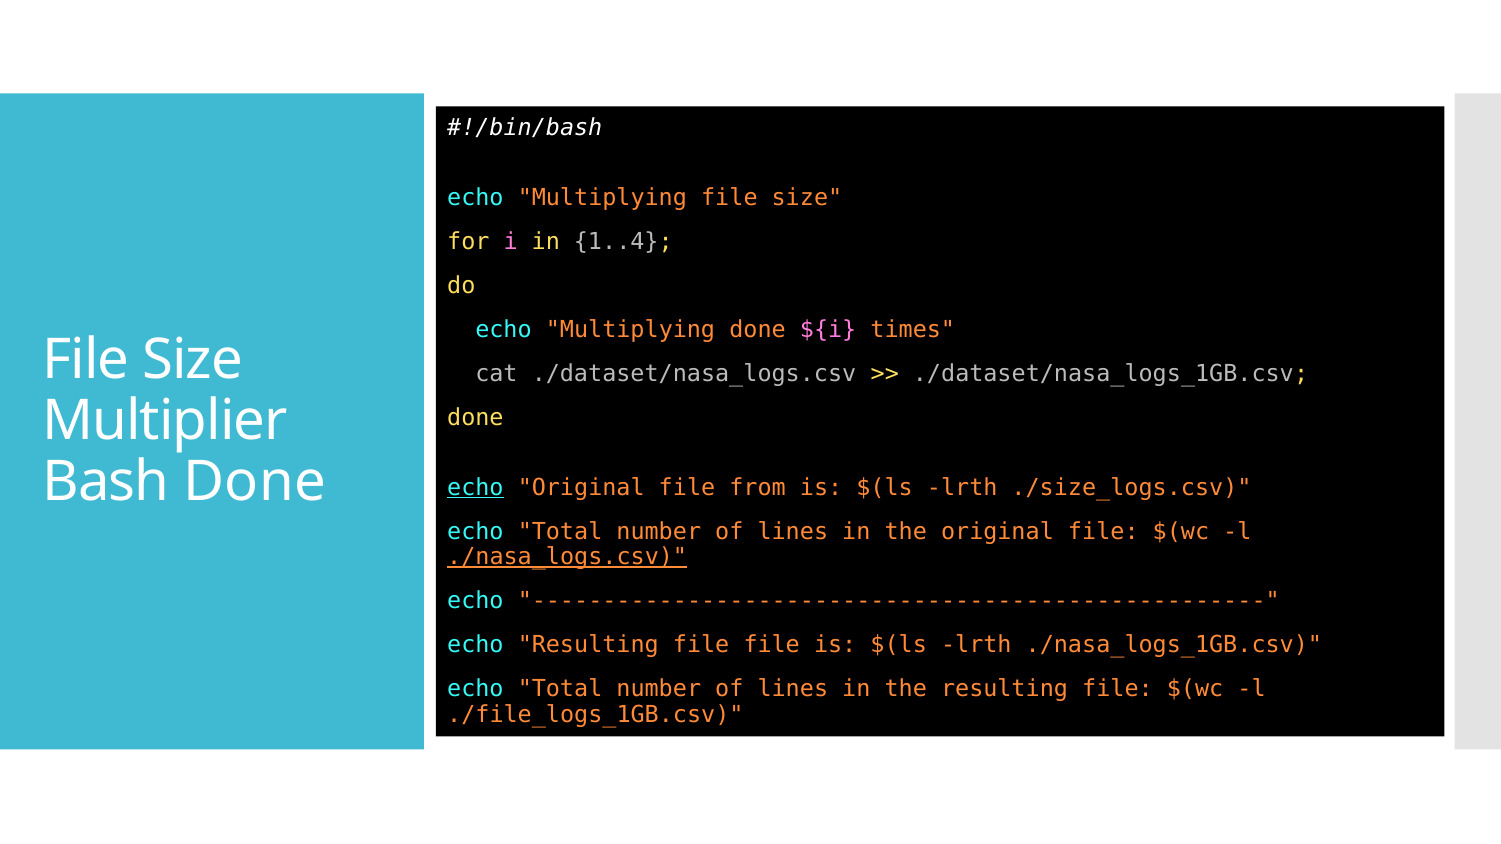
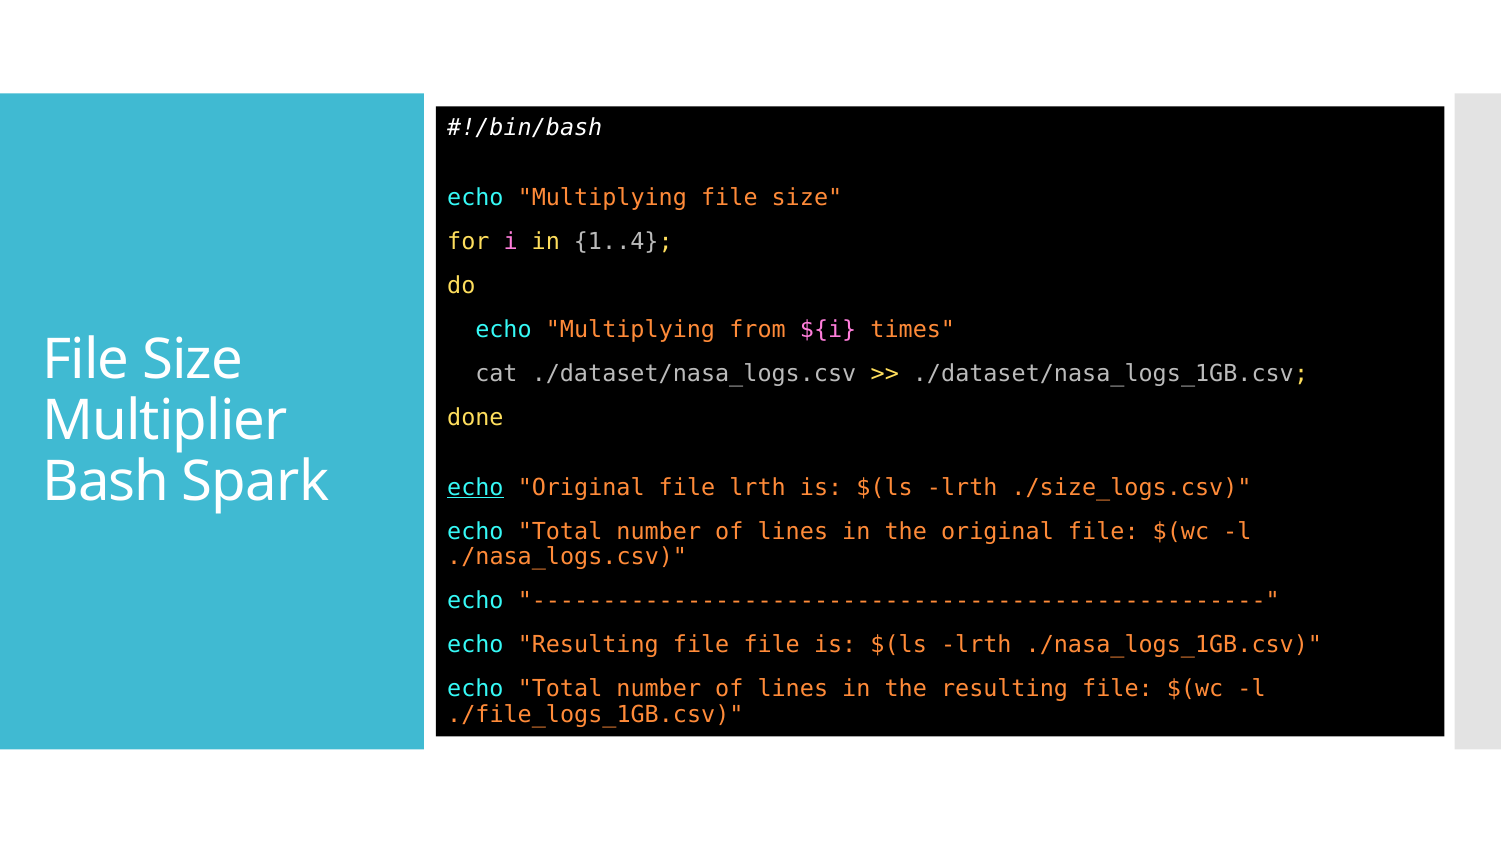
Multiplying done: done -> from (758, 330)
Bash Done: Done -> Spark (255, 482)
file from: from -> lrth (758, 488)
./nasa_logs.csv underline: present -> none (567, 557)
